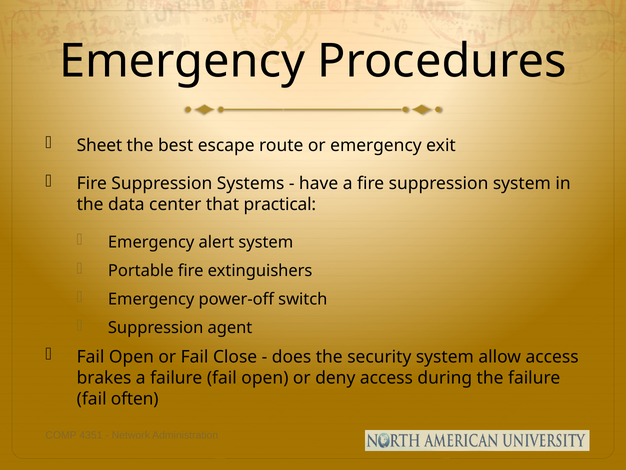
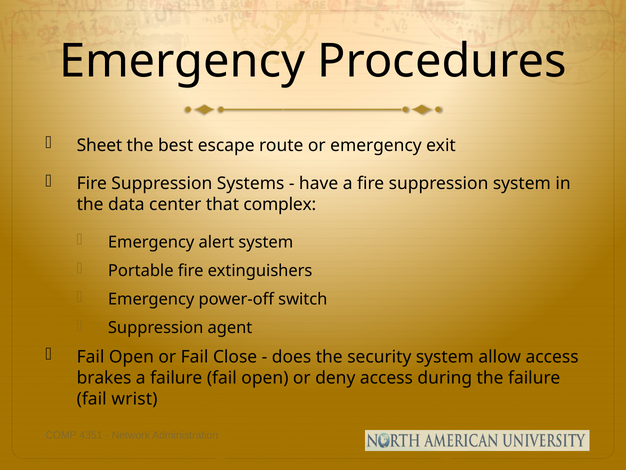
practical: practical -> complex (280, 204)
often: often -> wrist (134, 398)
